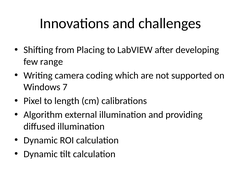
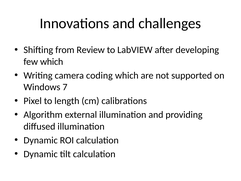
Placing: Placing -> Review (91, 50)
few range: range -> which (52, 62)
